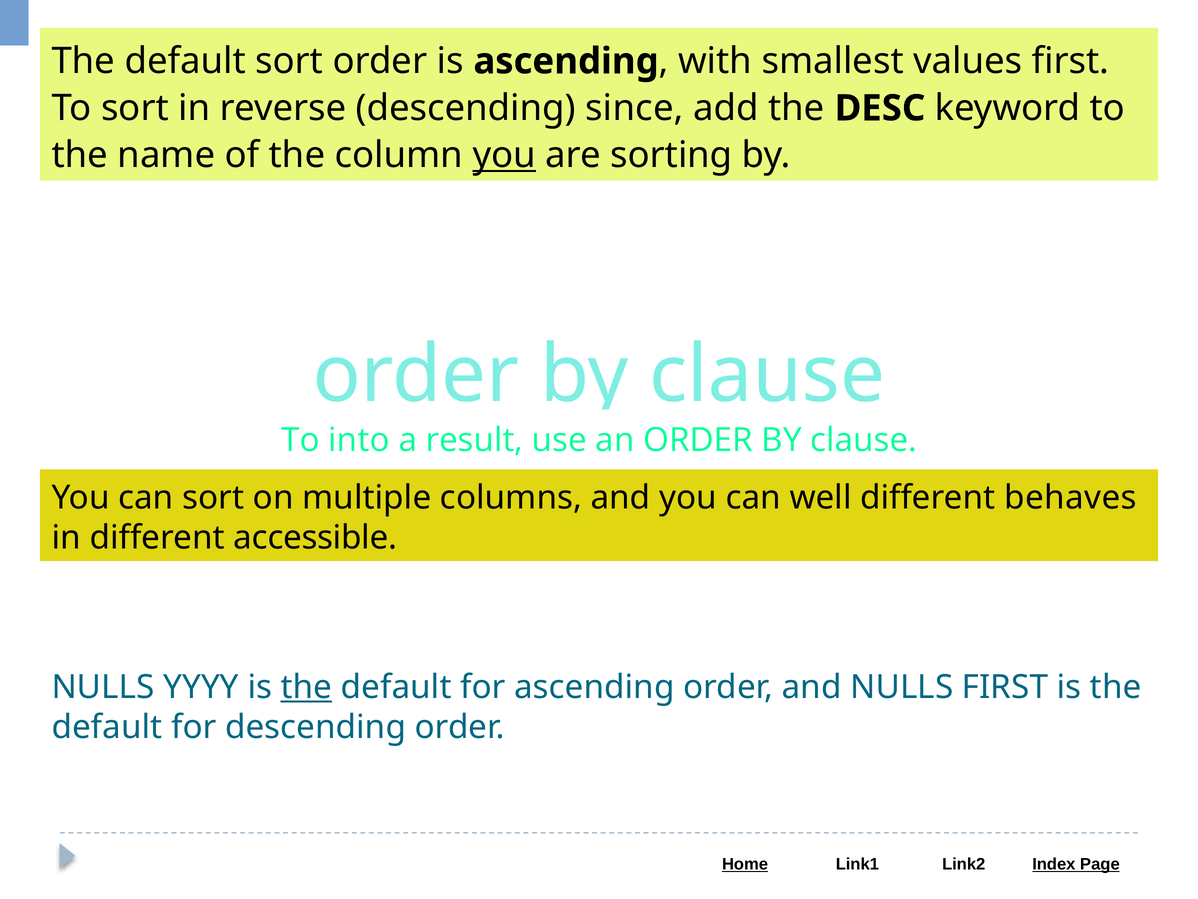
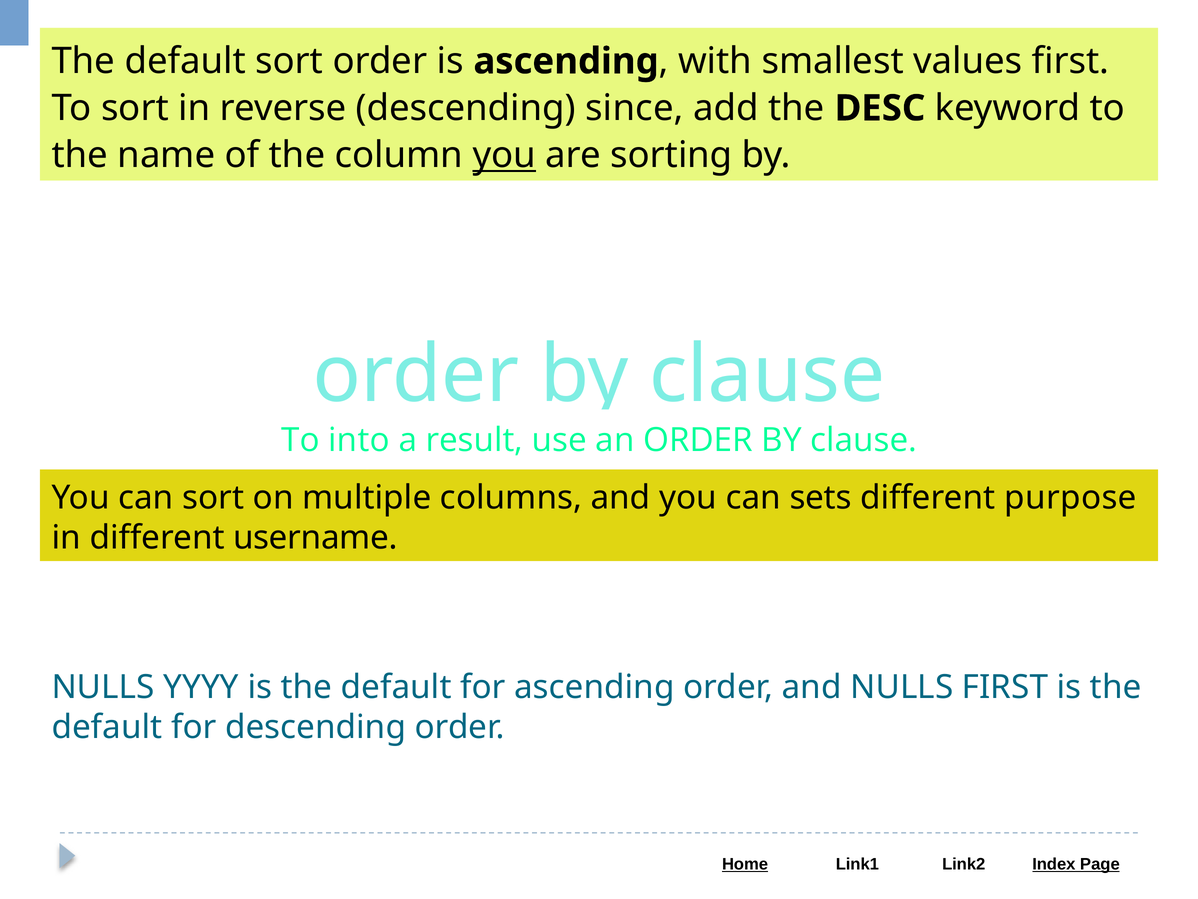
well: well -> sets (821, 497)
behaves: behaves -> purpose (1071, 497)
accessible: accessible -> username (315, 537)
the underline: present -> none (306, 687)
